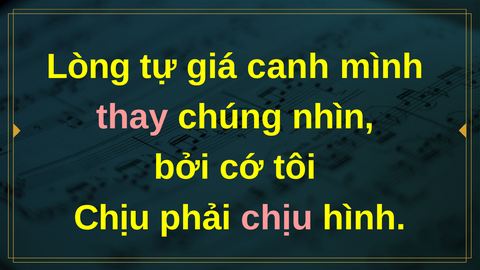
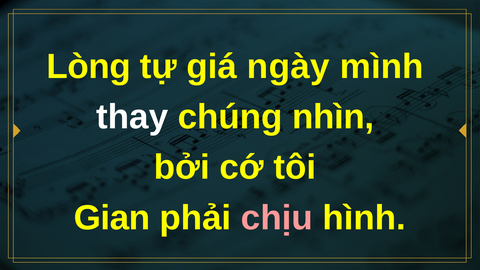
canh: canh -> ngày (288, 67)
thay colour: pink -> white (132, 117)
Chịu: Chịu -> Gian (112, 218)
